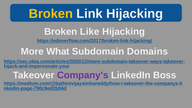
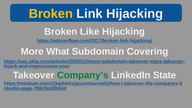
Domains: Domains -> Covering (148, 52)
Company’s colour: purple -> green (83, 75)
Boss: Boss -> State (165, 75)
